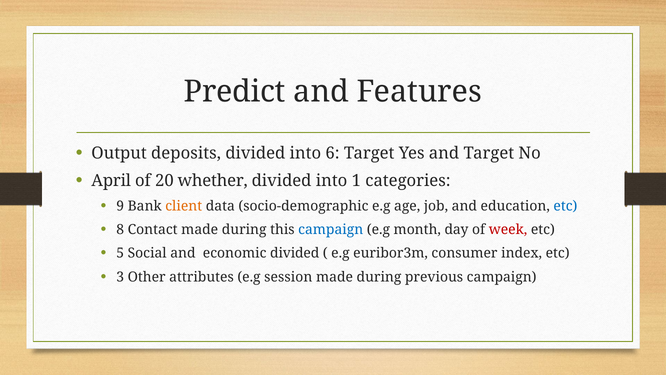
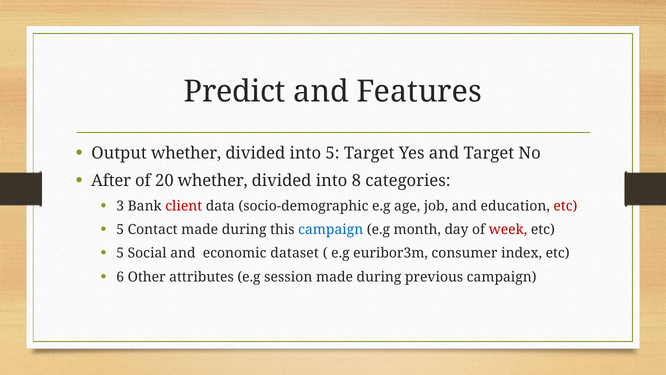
Output deposits: deposits -> whether (186, 153)
into 6: 6 -> 5 (333, 153)
April: April -> After (111, 181)
1: 1 -> 8 (356, 181)
9: 9 -> 3 (120, 206)
client colour: orange -> red (184, 206)
etc colour: blue -> red (565, 206)
8: 8 -> 5 (120, 229)
economic divided: divided -> dataset (295, 253)
3: 3 -> 6 (120, 277)
